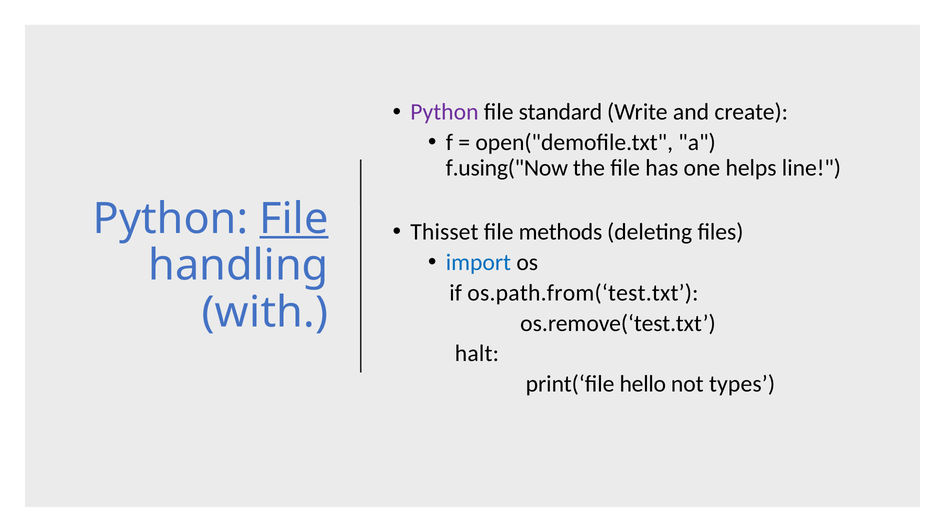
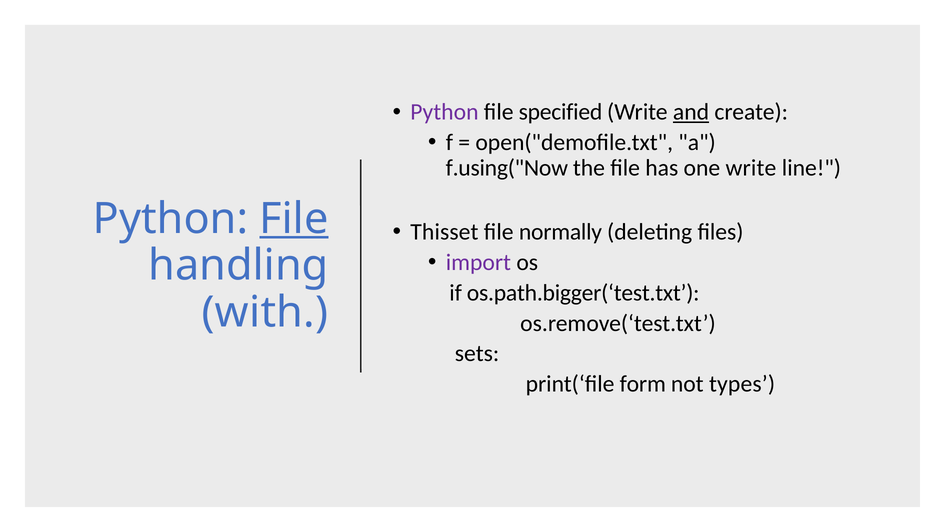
standard: standard -> specified (560, 112)
and underline: none -> present (691, 112)
one helps: helps -> write (751, 168)
methods: methods -> normally (560, 232)
import colour: blue -> purple (478, 262)
os.path.from(‘test.txt: os.path.from(‘test.txt -> os.path.bigger(‘test.txt (583, 293)
halt: halt -> sets (477, 353)
hello: hello -> form (643, 384)
